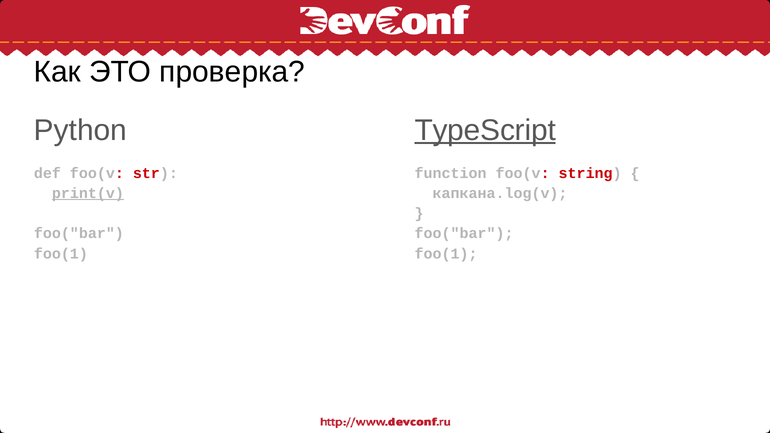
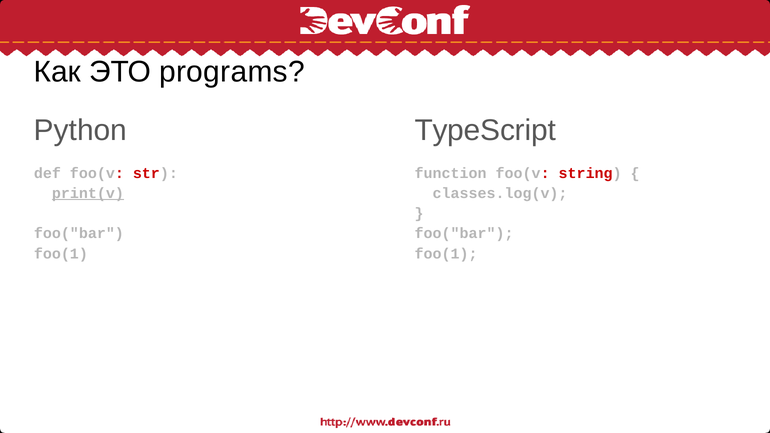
проверка: проверка -> programs (232, 72)
TypeScript underline: present -> none (485, 130)
капкана.log(v: капкана.log(v -> classes.log(v (500, 193)
